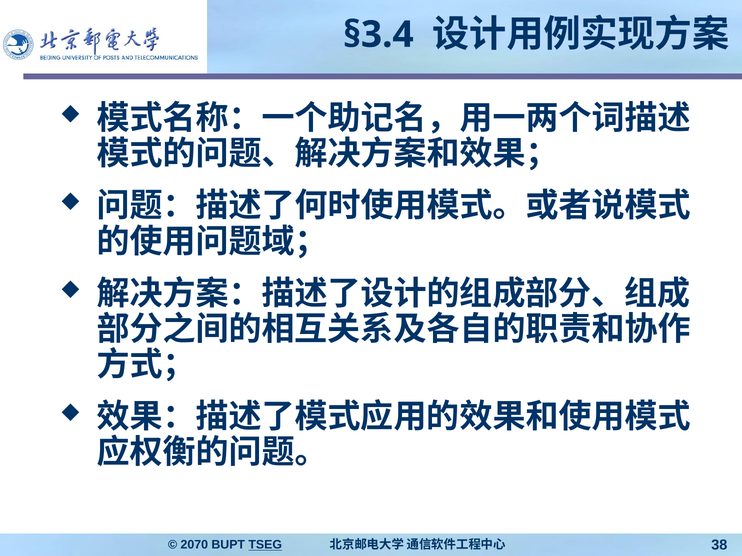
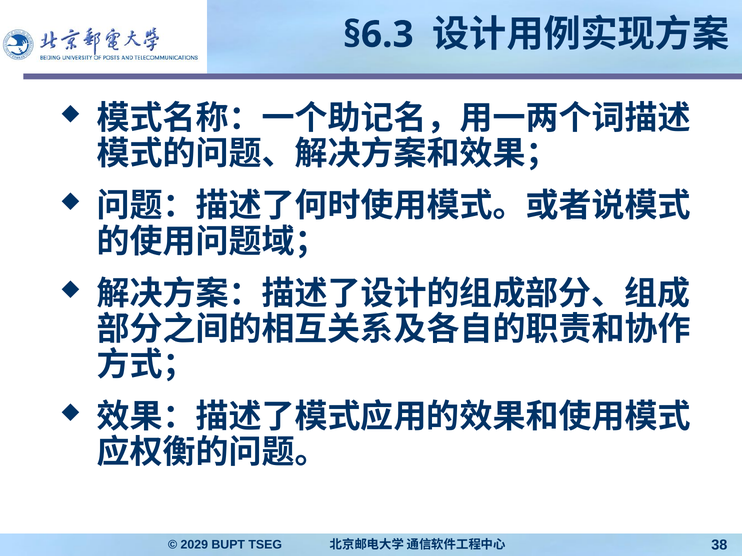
§3.4: §3.4 -> §6.3 (378, 35)
2070: 2070 -> 2029 (194, 545)
TSEG underline: present -> none (265, 545)
